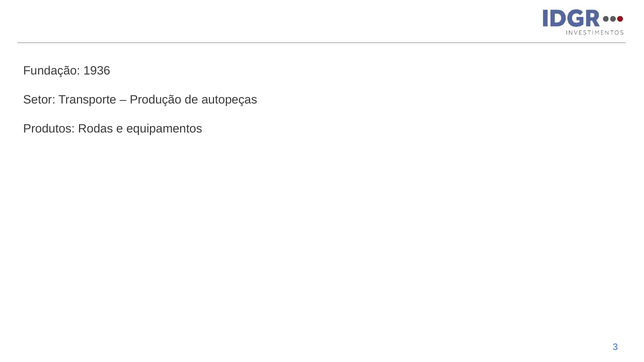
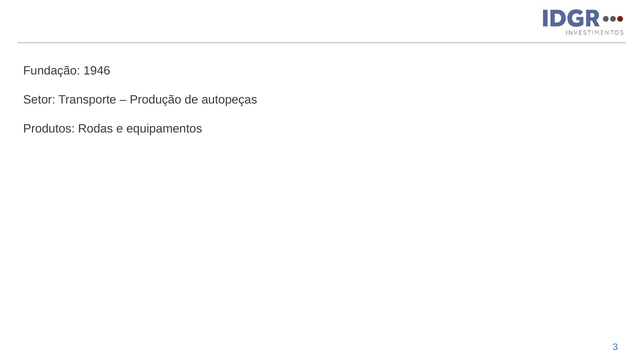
1936: 1936 -> 1946 (97, 71)
